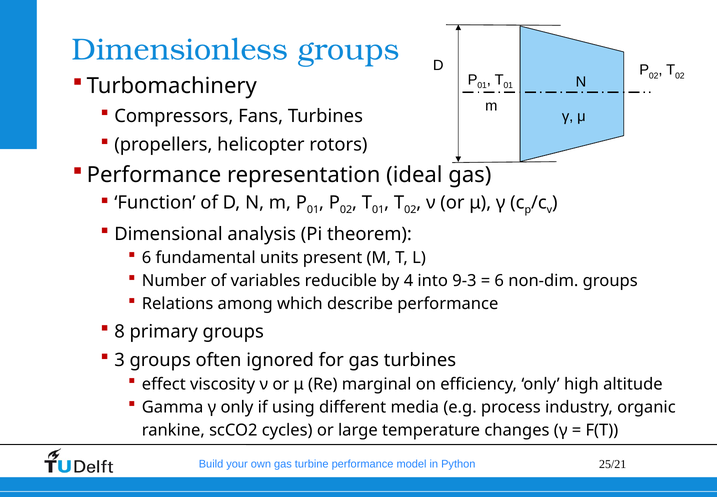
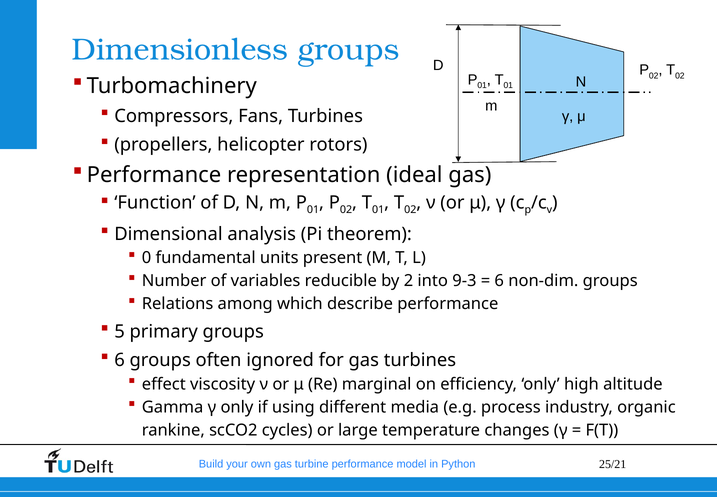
6: 6 -> 0 (147, 258)
4: 4 -> 2 (409, 281)
8: 8 -> 5 (120, 331)
3: 3 -> 6 (120, 360)
